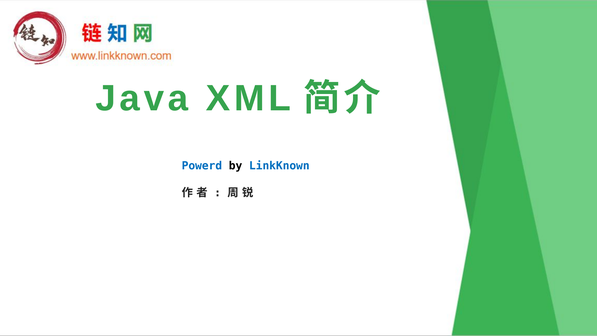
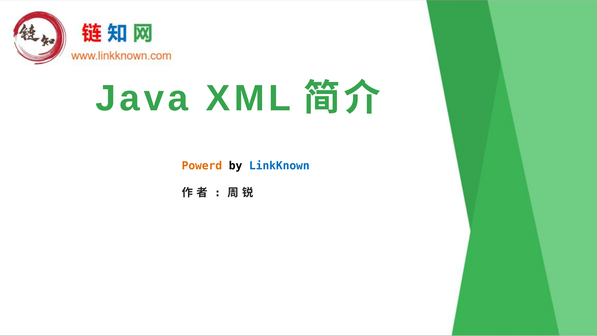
Powerd colour: blue -> orange (202, 166)
